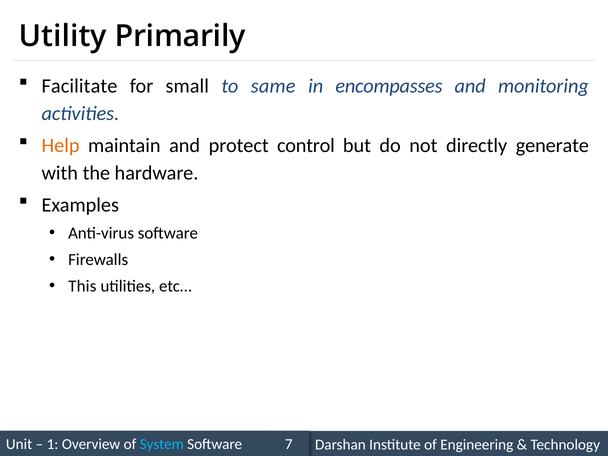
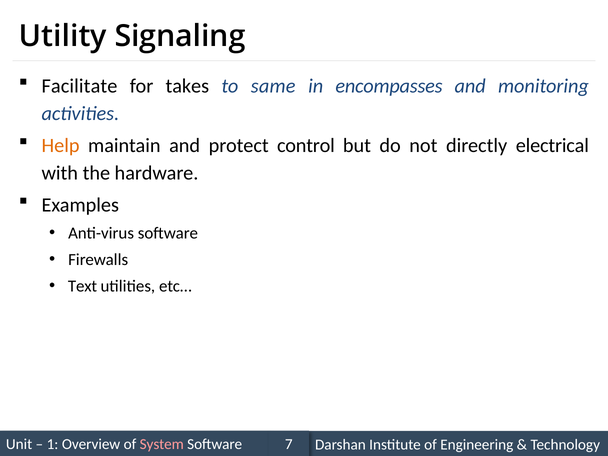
Primarily: Primarily -> Signaling (180, 36)
small: small -> takes (187, 86)
generate: generate -> electrical (552, 145)
This: This -> Text (83, 286)
System colour: light blue -> pink (162, 444)
